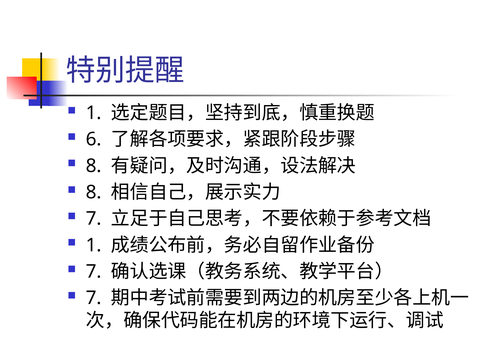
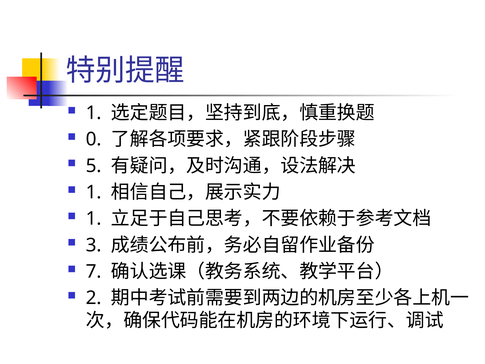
6: 6 -> 0 (94, 139)
8: 8 -> 5 (94, 166)
8: 8 -> 1 (94, 192)
7: 7 -> 1 (94, 219)
1: 1 -> 3 (94, 245)
7: 7 -> 2 (94, 298)
